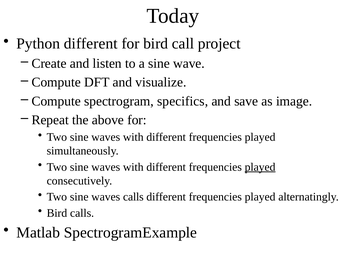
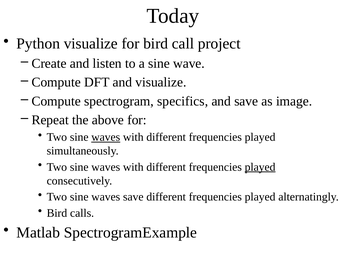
Python different: different -> visualize (91, 44)
waves underline: none -> present (106, 137)
waves calls: calls -> save (133, 197)
